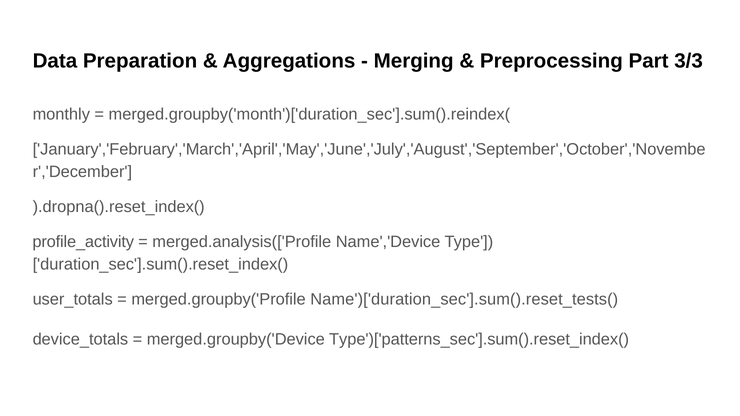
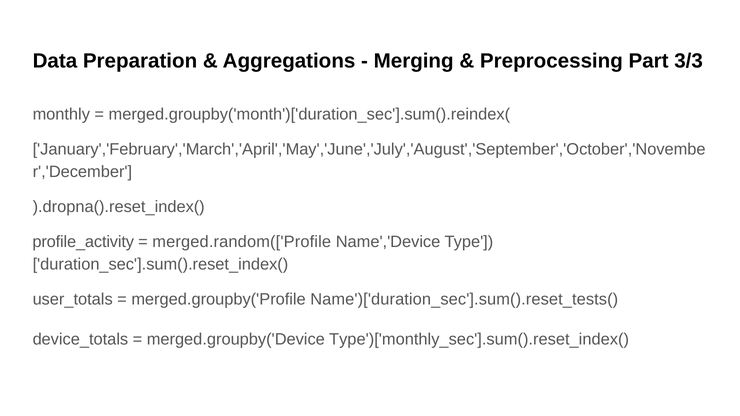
merged.analysis(['Profile: merged.analysis(['Profile -> merged.random(['Profile (242, 242)
Type')['patterns_sec'].sum().reset_index(: Type')['patterns_sec'].sum().reset_index( -> Type')['monthly_sec'].sum().reset_index( (479, 340)
